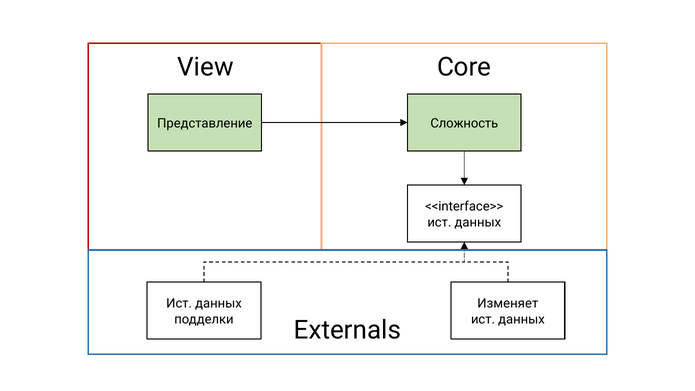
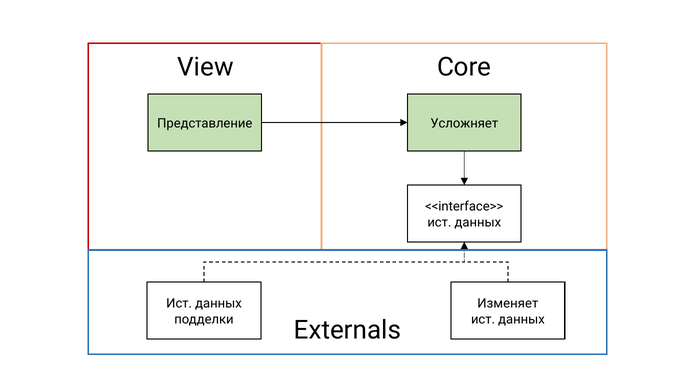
Сложность: Сложность -> Усложняет (464, 123)
